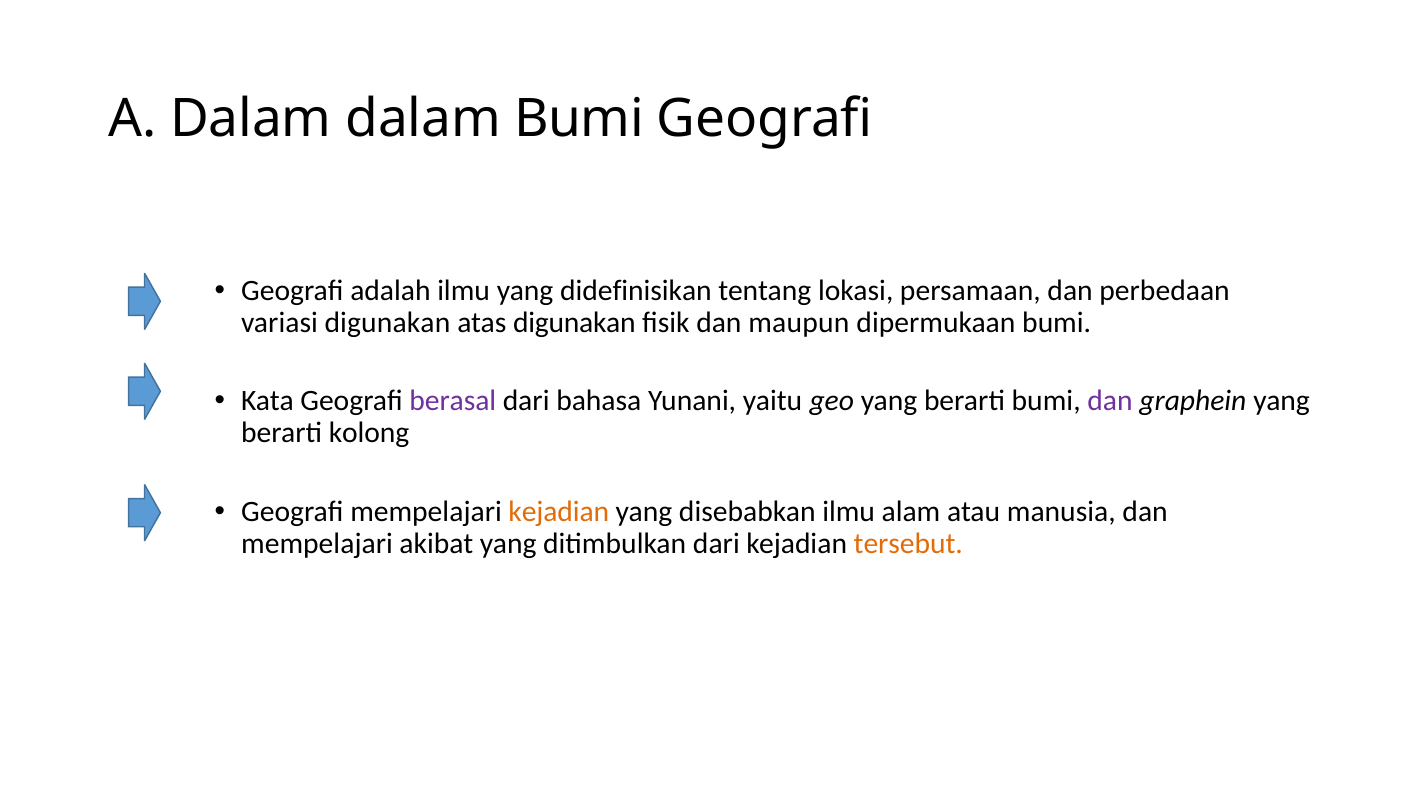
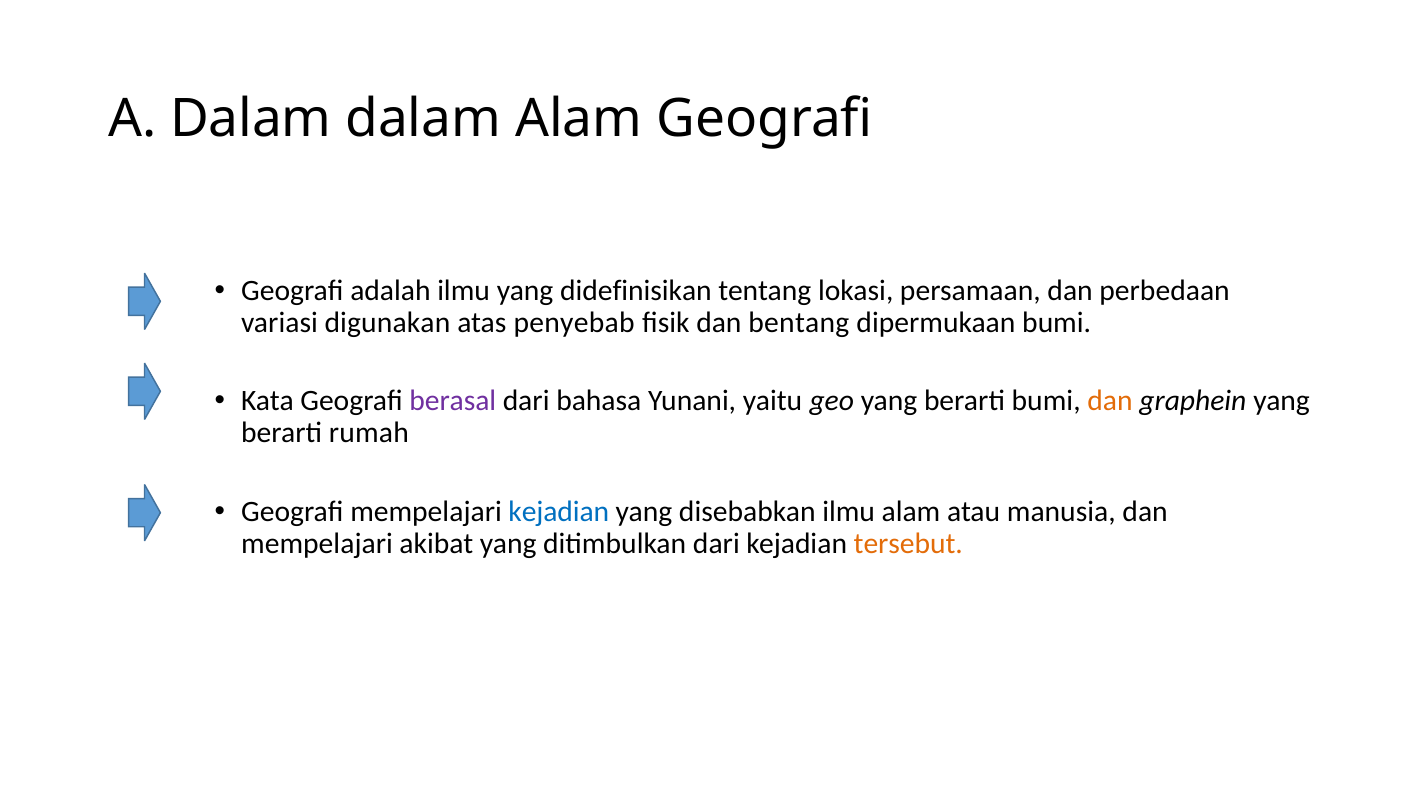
dalam Bumi: Bumi -> Alam (579, 119)
atas digunakan: digunakan -> penyebab (574, 323)
maupun: maupun -> bentang (799, 323)
dan colour: purple -> orange (1110, 401)
kolong: kolong -> rumah (369, 433)
kejadian colour: orange -> blue (559, 512)
